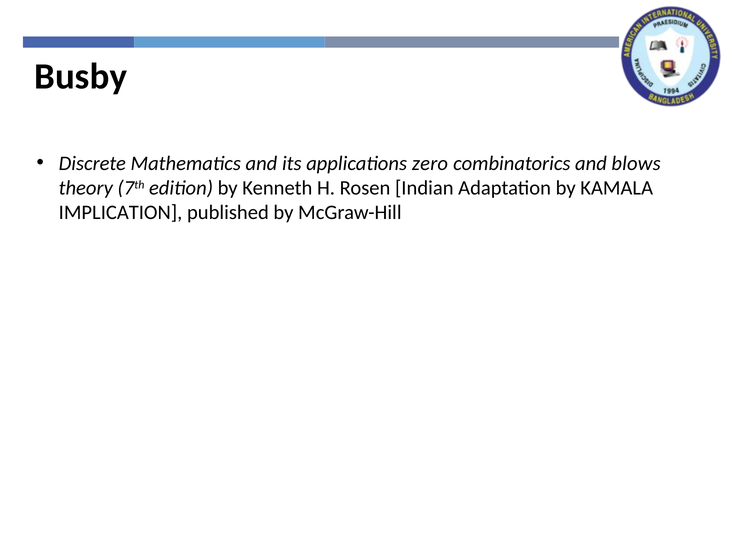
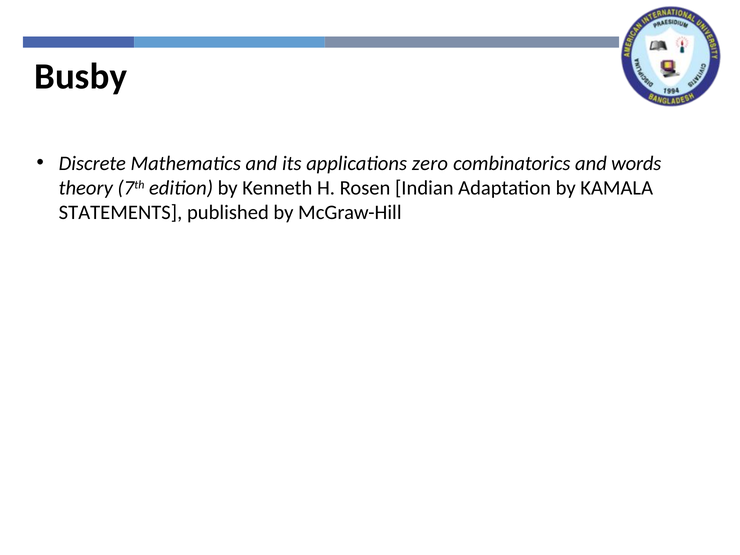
blows: blows -> words (636, 163)
IMPLICATION: IMPLICATION -> STATEMENTS (121, 213)
